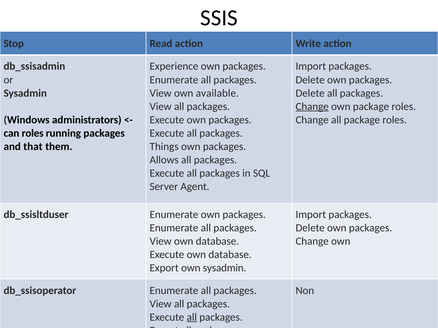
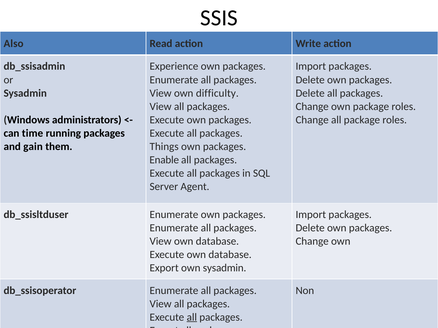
Stop: Stop -> Also (14, 43)
available: available -> difficulty (217, 93)
Change underline: present -> none (312, 107)
can roles: roles -> time (33, 133)
that: that -> gain (33, 147)
Allows: Allows -> Enable (164, 160)
